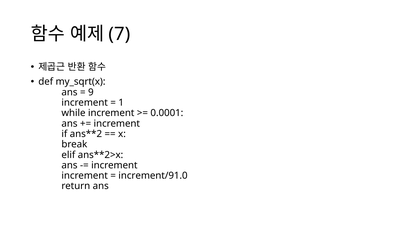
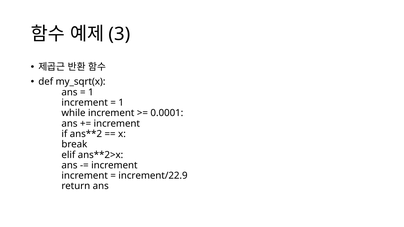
7: 7 -> 3 (119, 34)
9: 9 -> 1 (91, 92)
increment/91.0: increment/91.0 -> increment/22.9 (153, 176)
